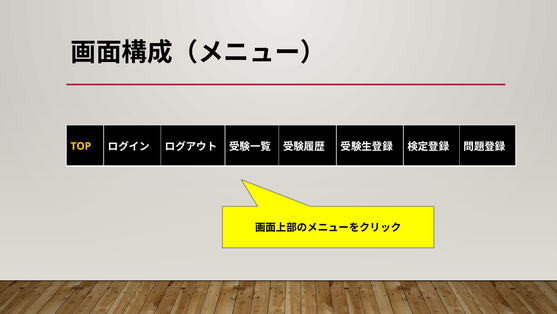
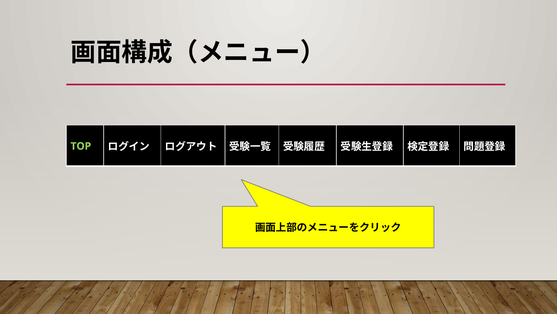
TOP colour: yellow -> light green (81, 146)
